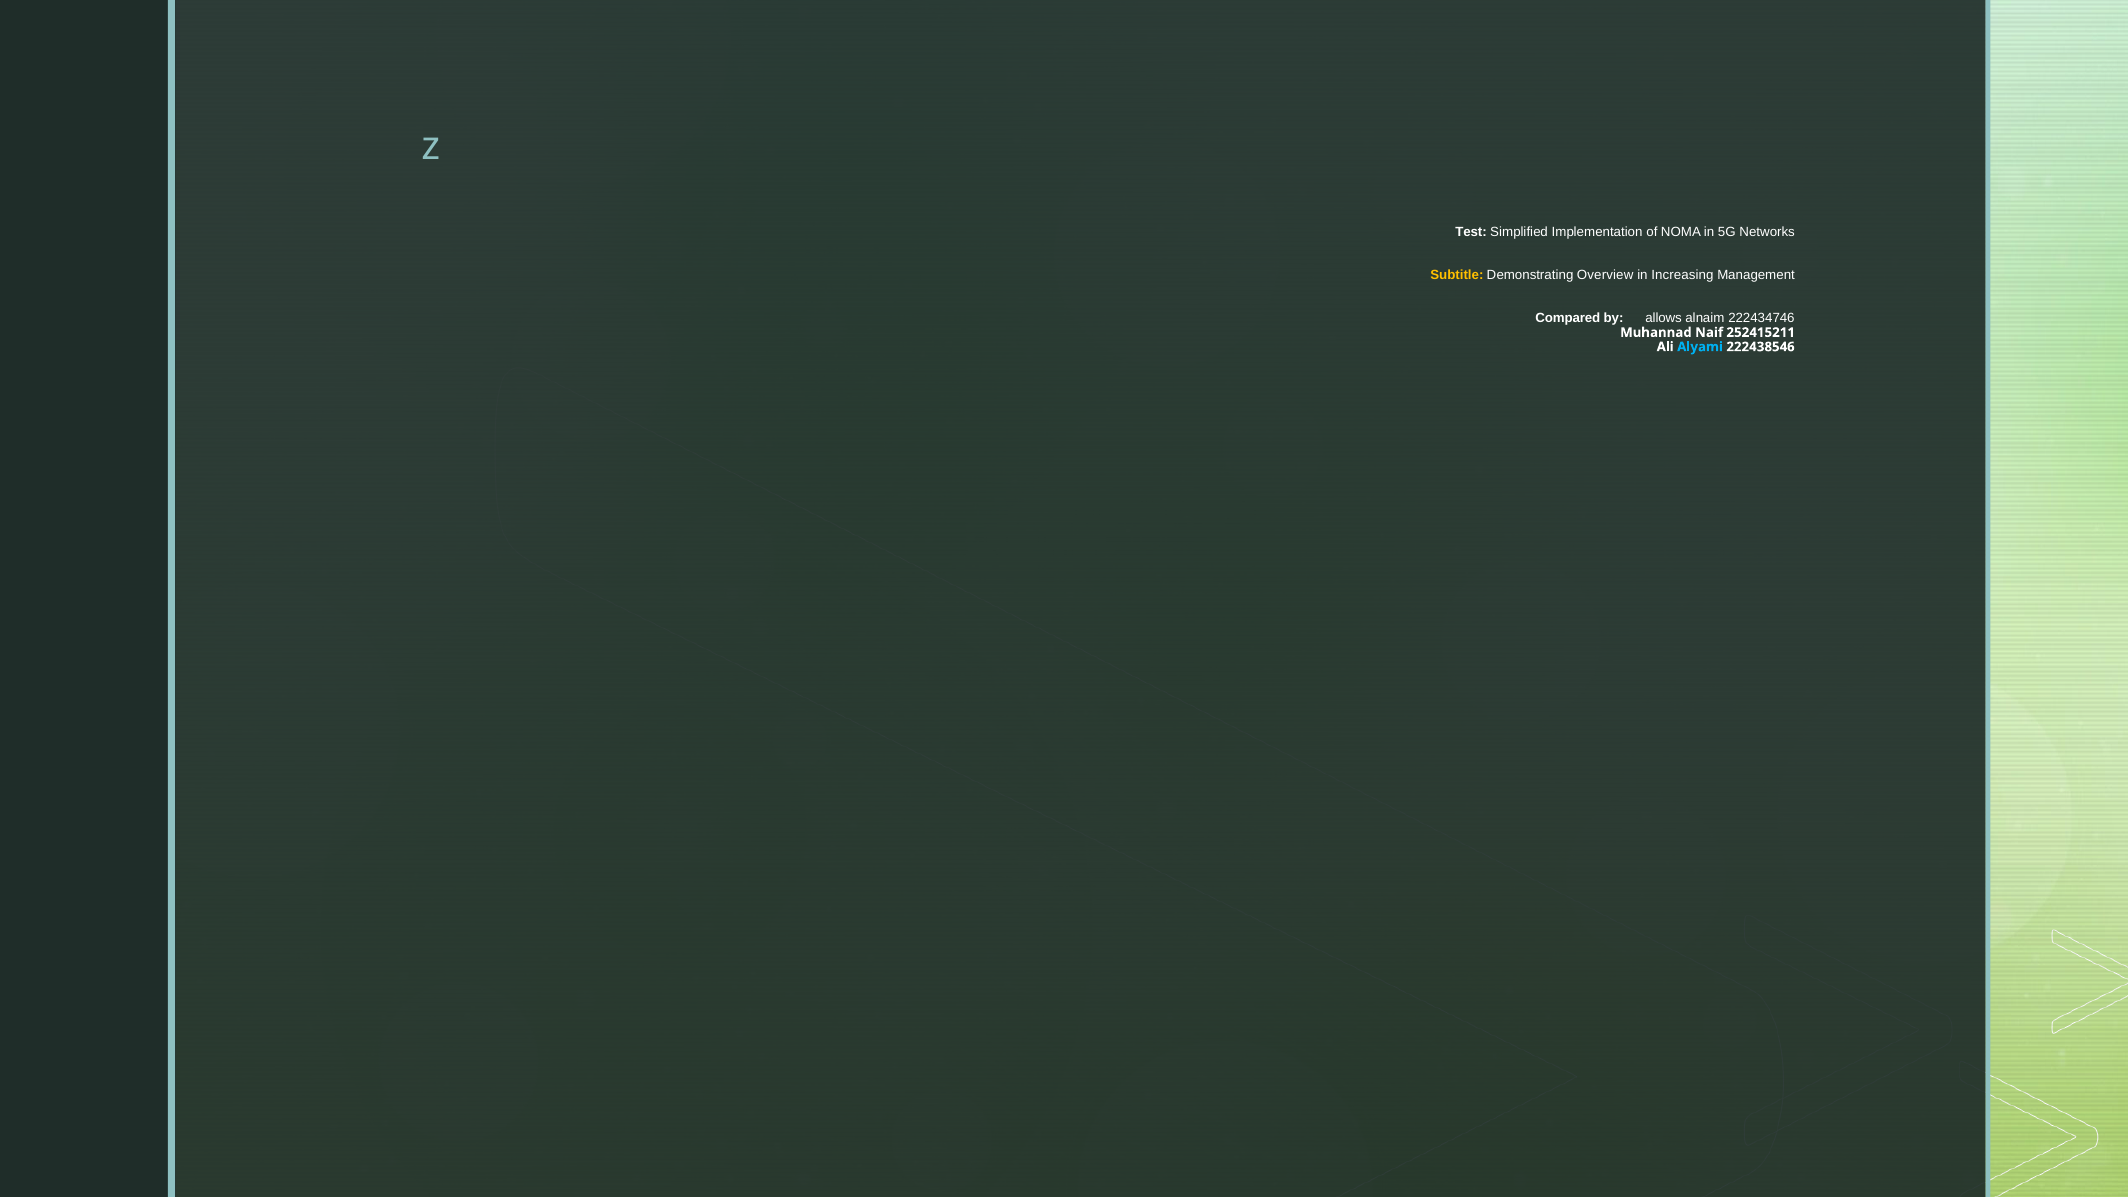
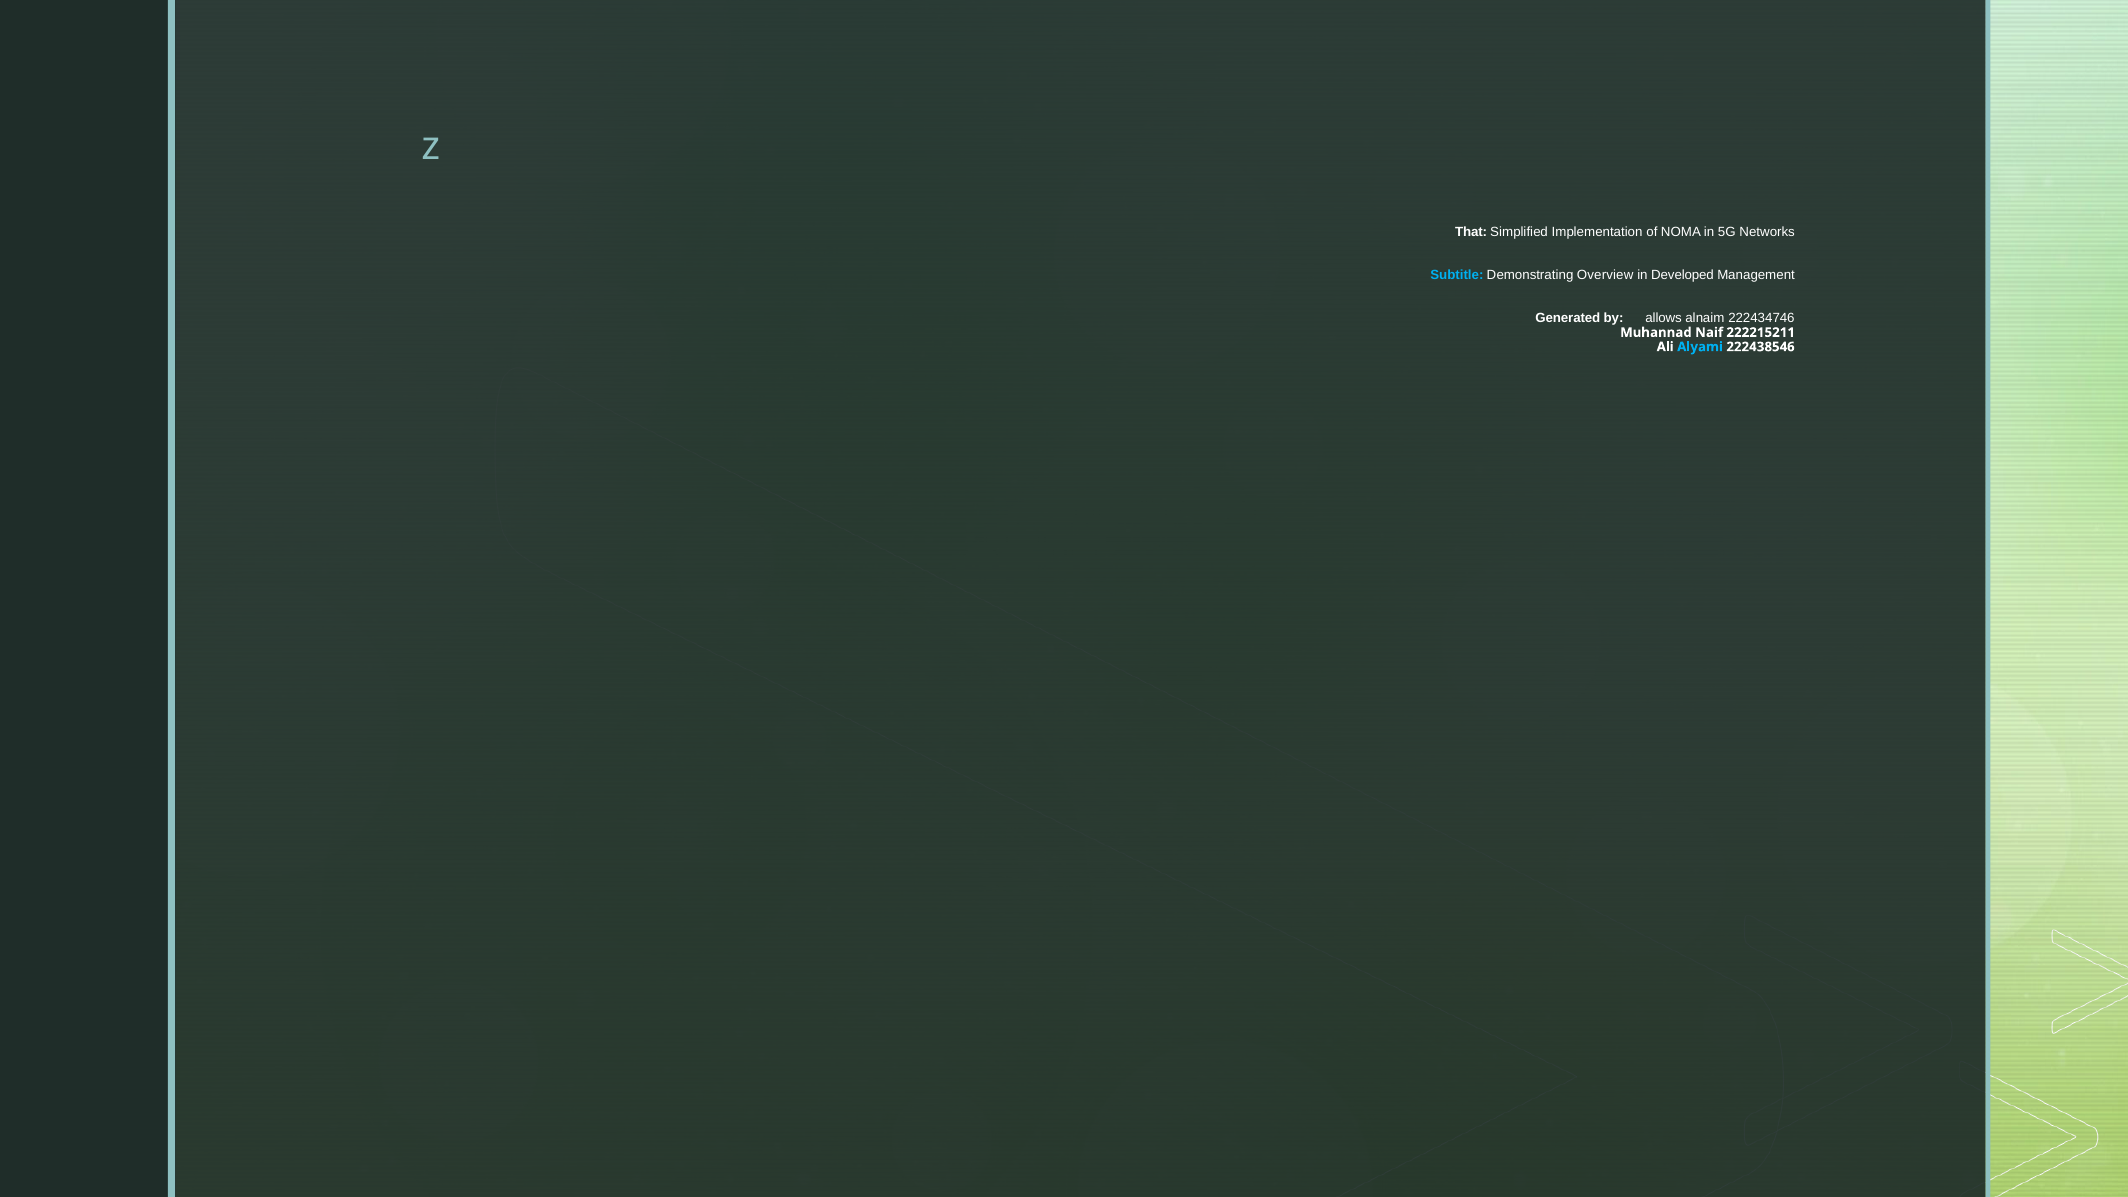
Test: Test -> That (1471, 232)
Subtitle colour: yellow -> light blue (1457, 275)
Increasing: Increasing -> Developed (1683, 275)
Compared: Compared -> Generated (1568, 318)
252415211: 252415211 -> 222215211 (1761, 332)
